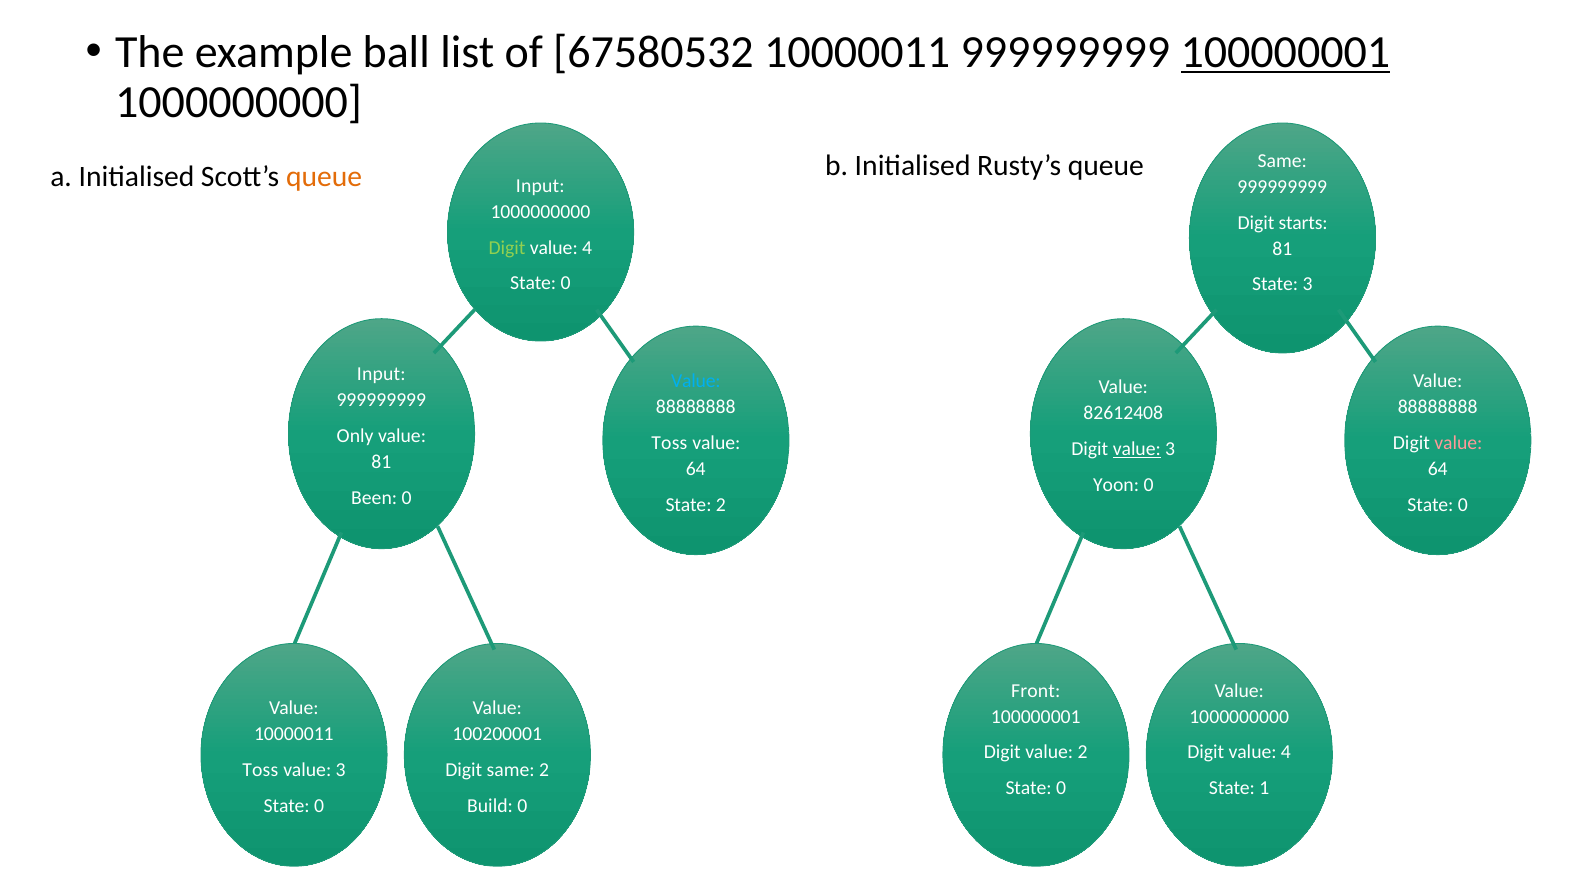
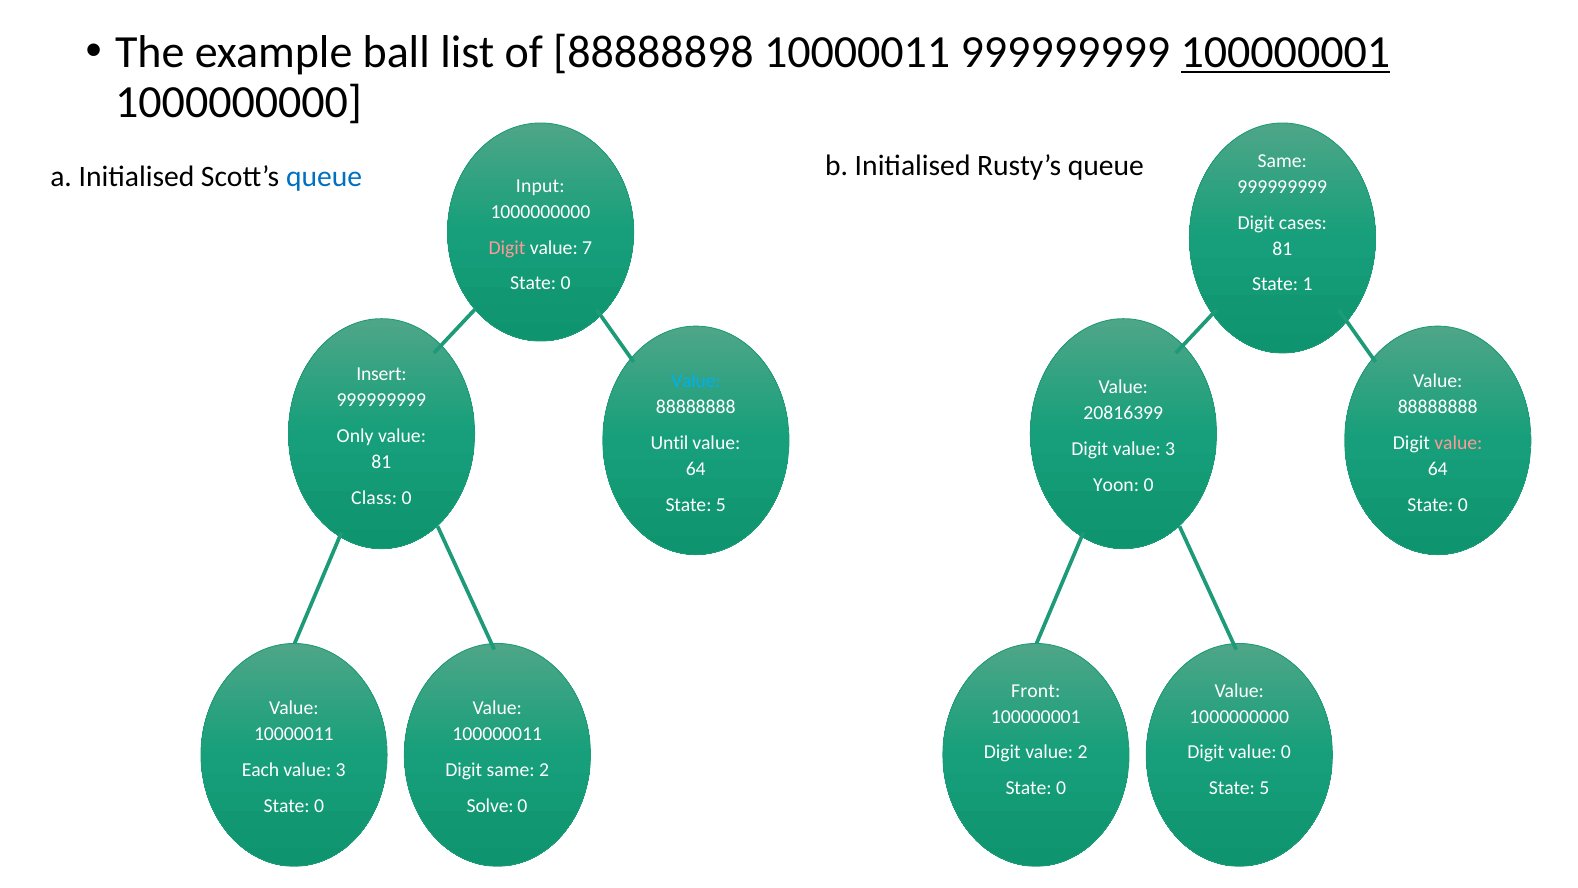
67580532: 67580532 -> 88888898 (653, 52)
queue colour: orange -> blue (324, 177)
starts: starts -> cases (1303, 222)
Digit colour: light green -> pink (507, 247)
4: 4 -> 7 (587, 247)
State 3: 3 -> 1 (1308, 284)
Input: Input -> Insert (381, 374)
82612408: 82612408 -> 20816399 (1123, 413)
Toss: Toss -> Until (670, 443)
value underline: present -> none (1137, 449)
Been: Been -> Class (374, 498)
2: 2 -> 5 (721, 505)
100200001: 100200001 -> 100000011 (497, 734)
4: 4 -> 0 (1286, 752)
Toss: Toss -> Each (261, 770)
1: 1 -> 5 (1264, 788)
Build: Build -> Solve (490, 806)
